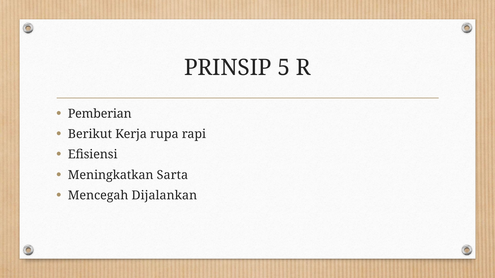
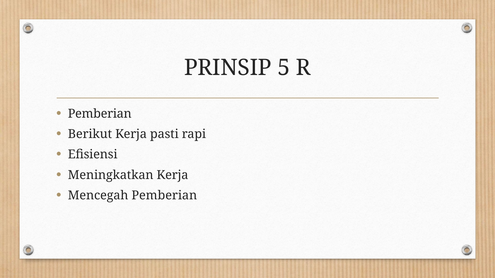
rupa: rupa -> pasti (164, 134)
Meningkatkan Sarta: Sarta -> Kerja (173, 175)
Mencegah Dijalankan: Dijalankan -> Pemberian (164, 196)
